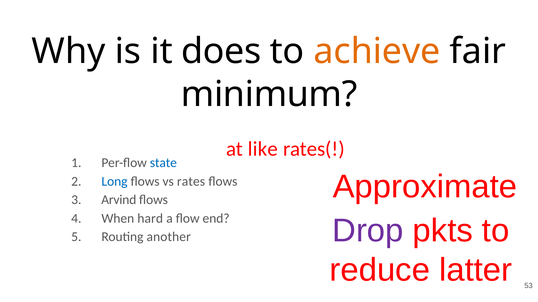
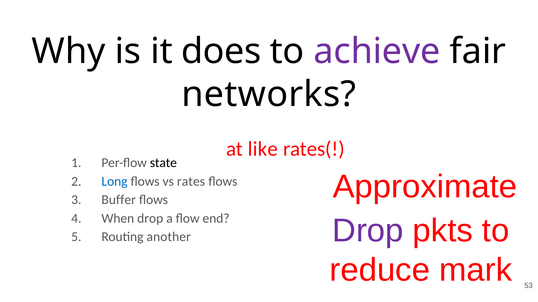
achieve colour: orange -> purple (377, 51)
minimum: minimum -> networks (269, 94)
state colour: blue -> black (163, 163)
Arvind: Arvind -> Buffer (119, 200)
When hard: hard -> drop (150, 219)
latter: latter -> mark (476, 271)
